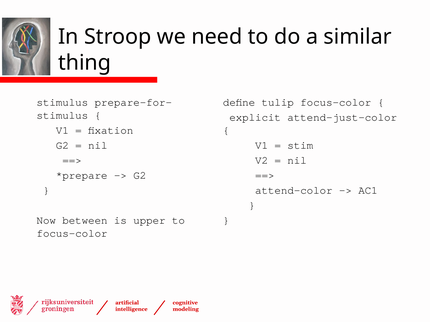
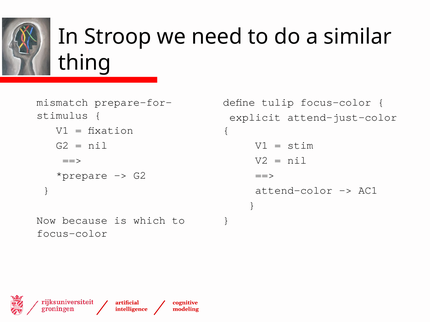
stimulus: stimulus -> mismatch (62, 103)
between: between -> because (85, 221)
upper: upper -> which (149, 221)
